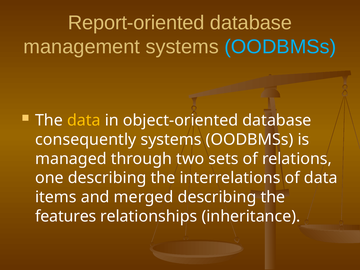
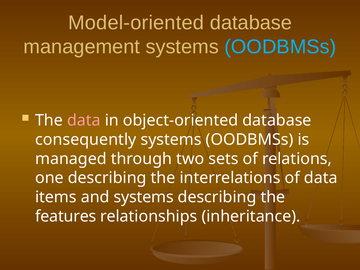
Report-oriented: Report-oriented -> Model-oriented (136, 23)
data colour: yellow -> pink (84, 120)
and merged: merged -> systems (144, 197)
